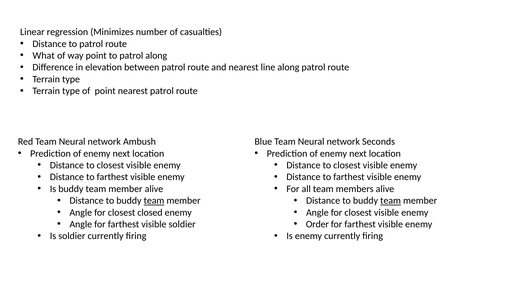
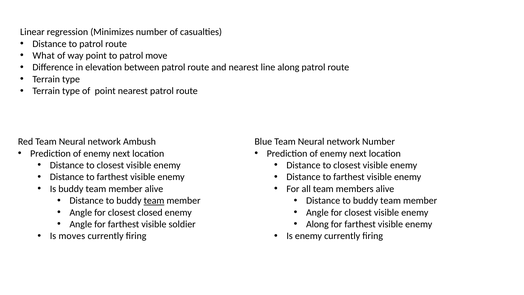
patrol along: along -> move (156, 56)
network Seconds: Seconds -> Number (379, 142)
team underline: present -> none (391, 200)
Order: Order -> Along (317, 224)
Is soldier: soldier -> moves (72, 236)
